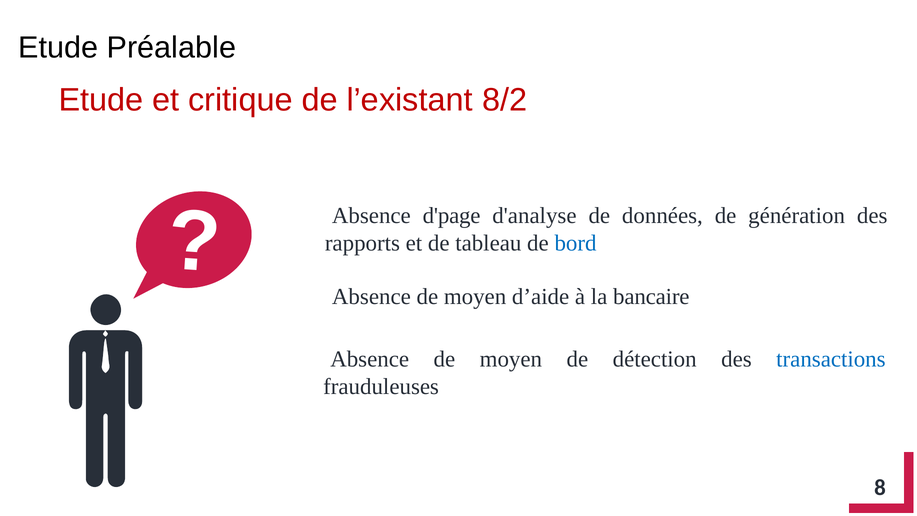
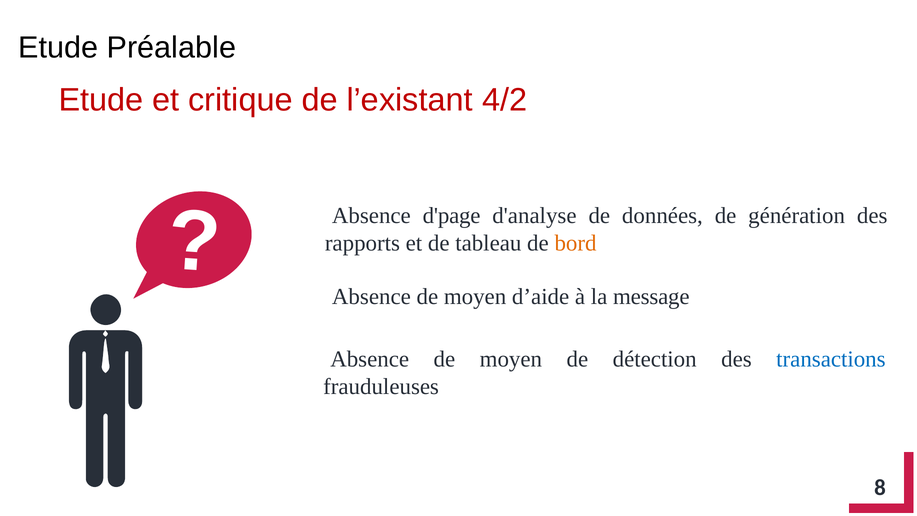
8/2: 8/2 -> 4/2 (505, 100)
bord colour: blue -> orange (576, 243)
bancaire: bancaire -> message (651, 296)
